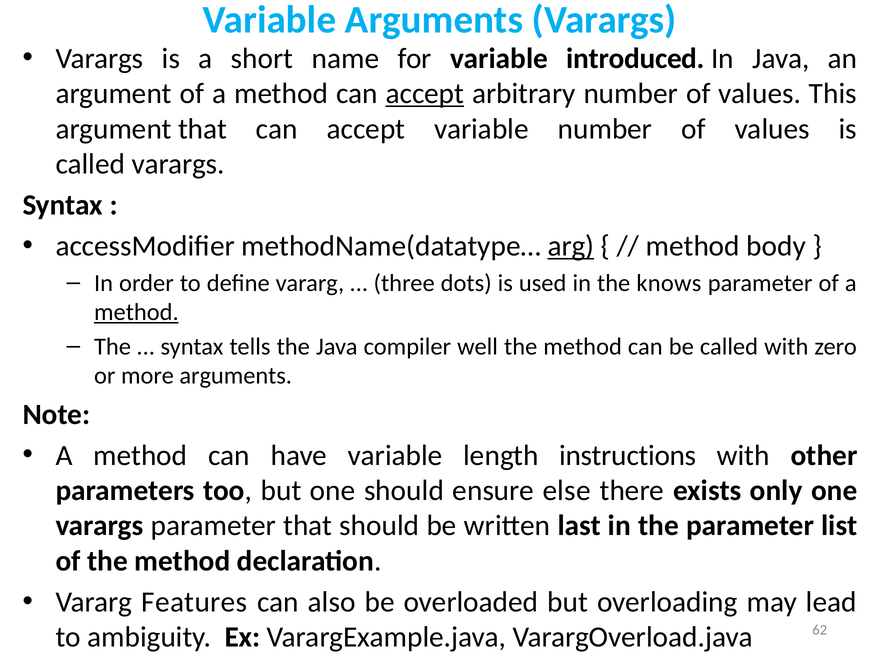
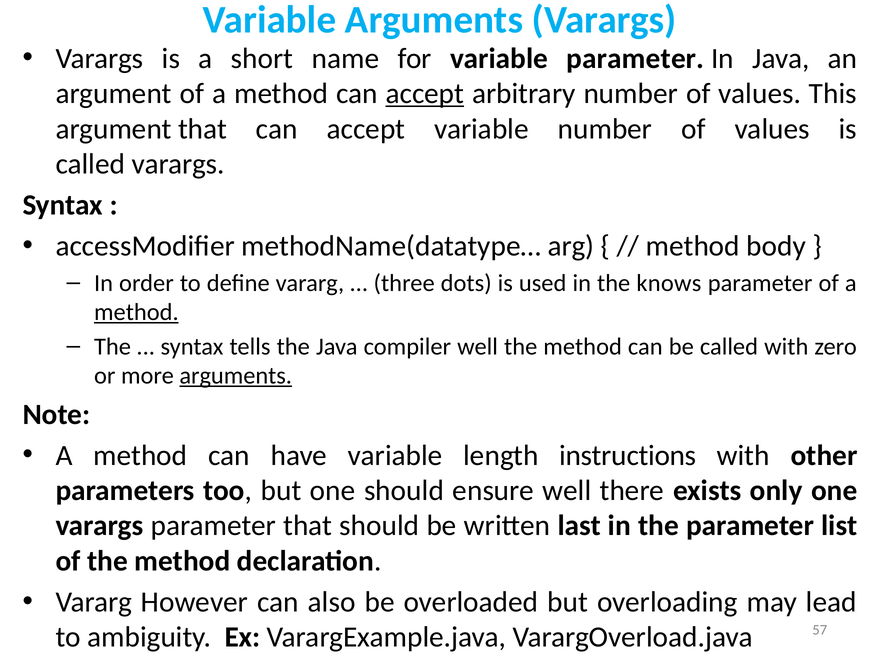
variable introduced: introduced -> parameter (635, 58)
arg underline: present -> none (571, 246)
arguments underline: none -> present (236, 376)
ensure else: else -> well (567, 491)
Features: Features -> However (194, 602)
62: 62 -> 57 (820, 630)
